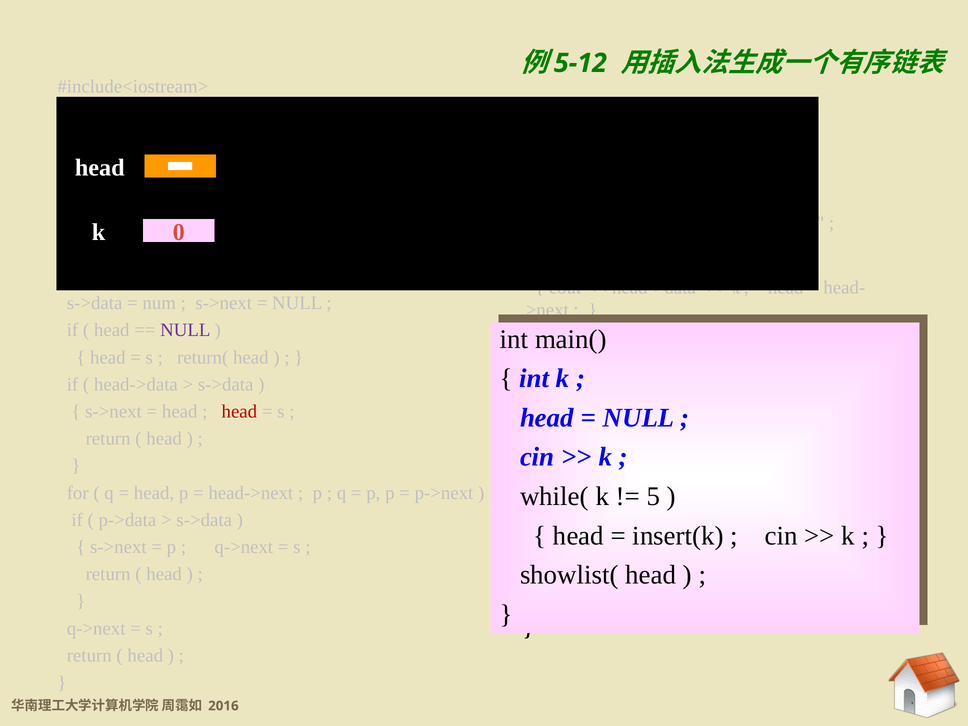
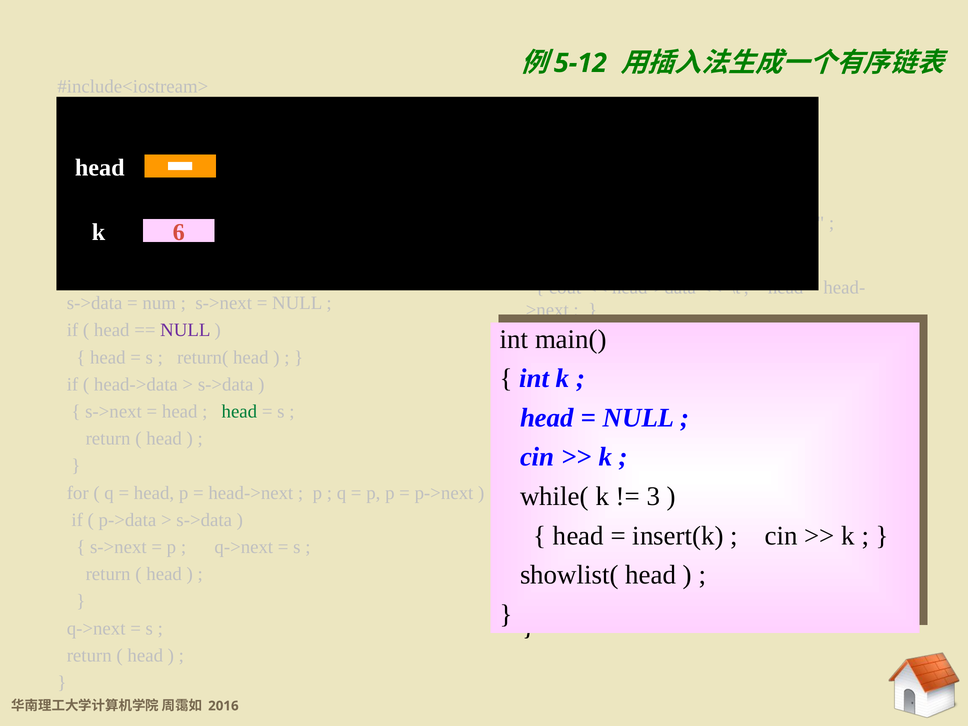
k 0: 0 -> 6 (179, 232)
head colour: red -> green (239, 412)
5: 5 -> 3 (653, 496)
